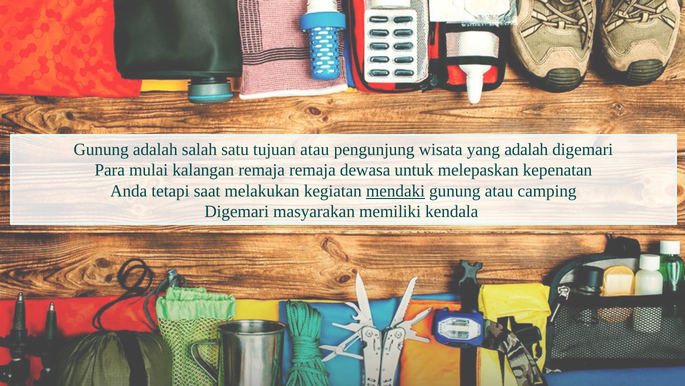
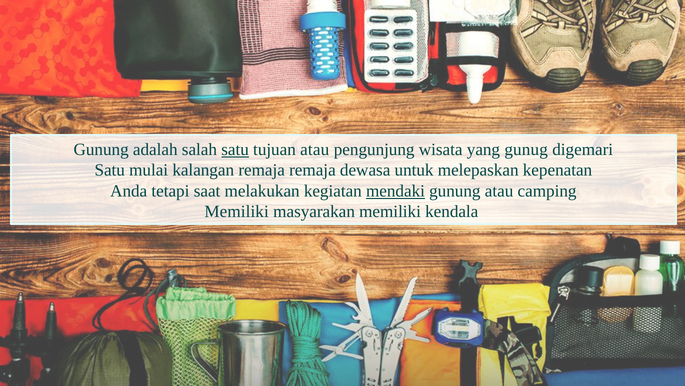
satu underline: none -> present (235, 149)
yang adalah: adalah -> gunug (526, 149)
Para: Para -> Satu (110, 170)
Digemari: Digemari -> Memiliki (237, 211)
